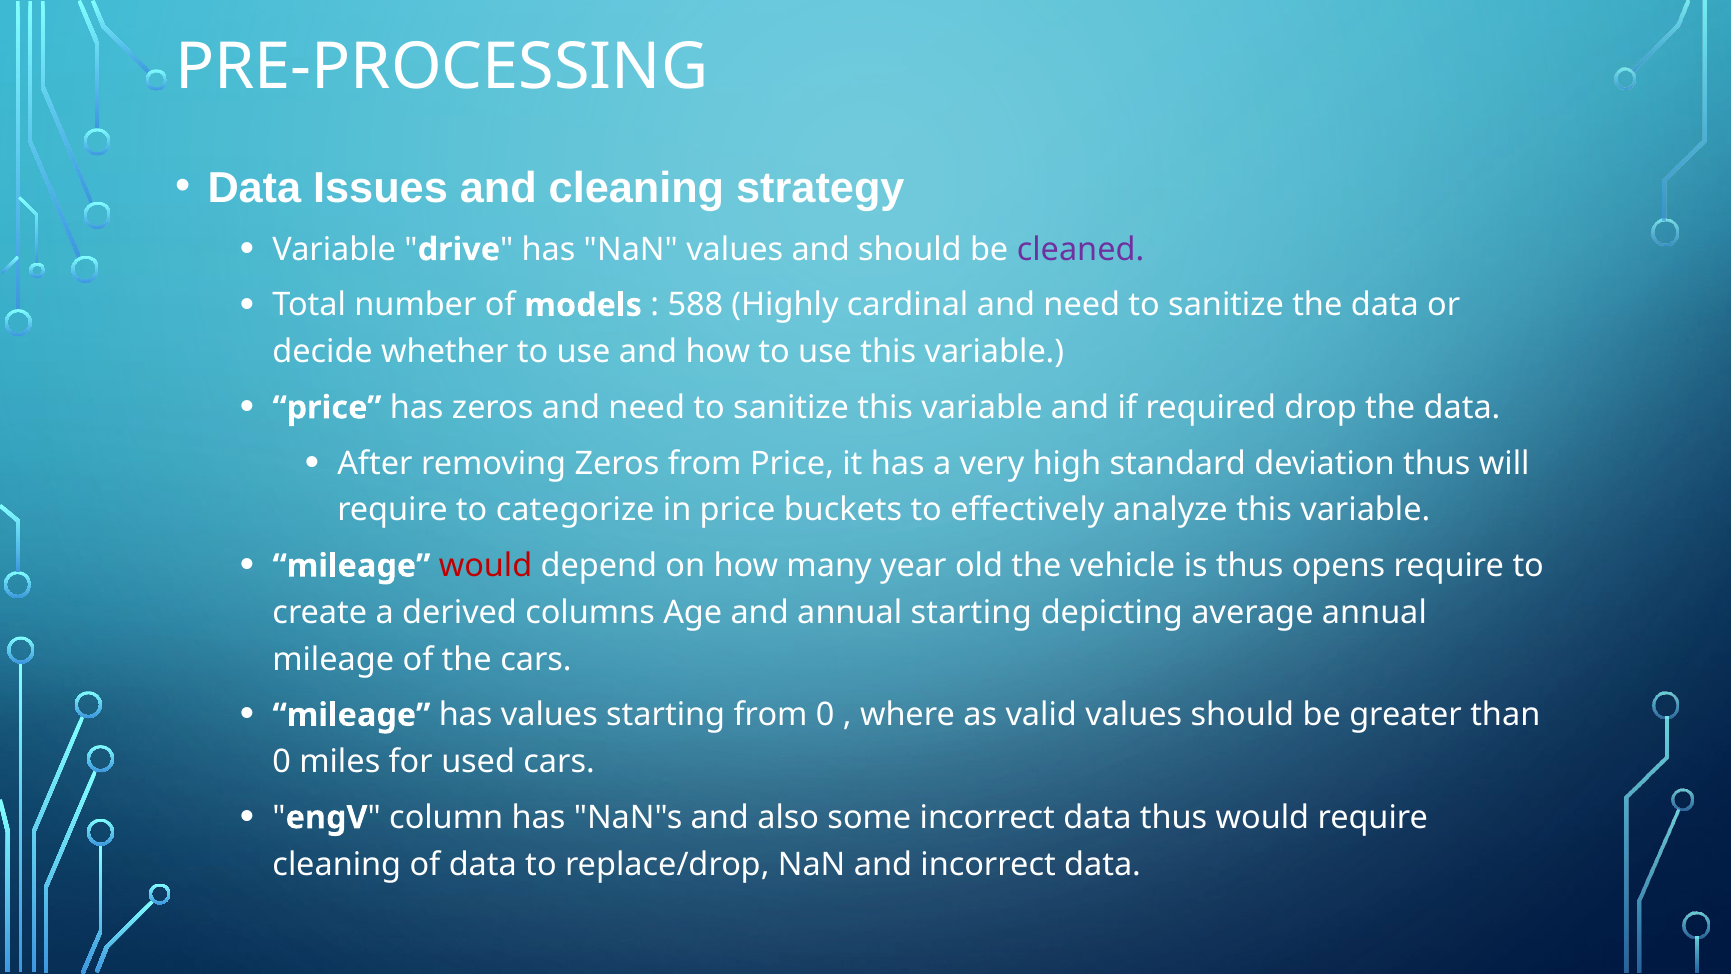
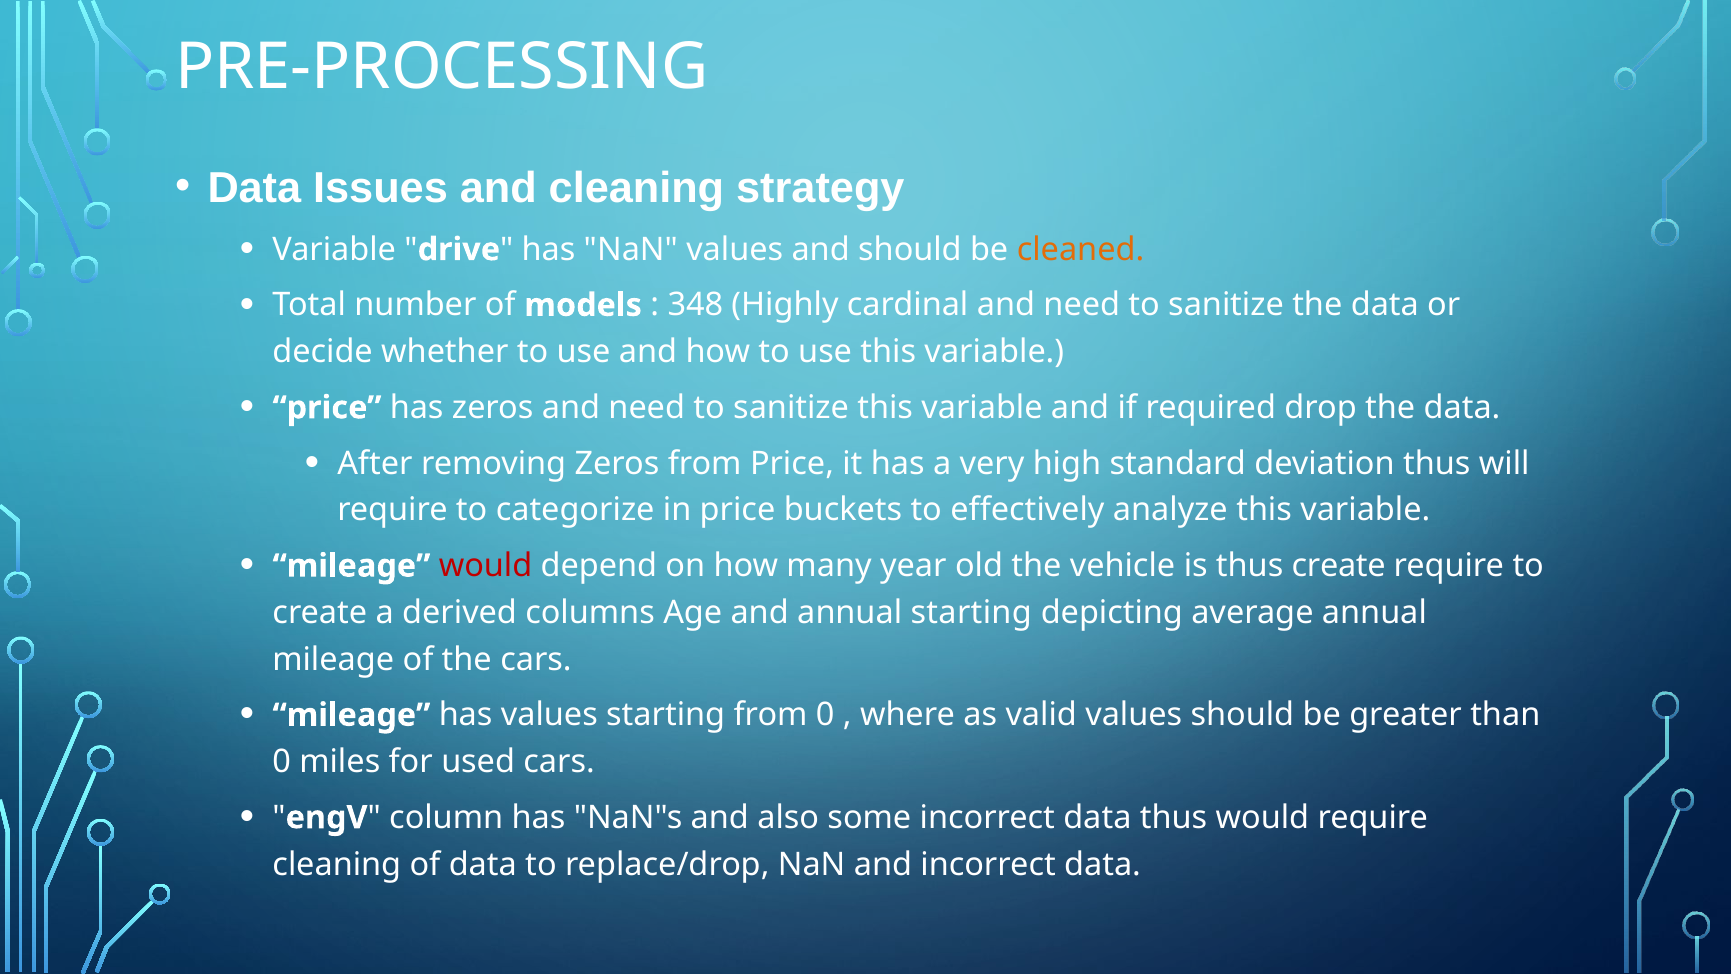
cleaned colour: purple -> orange (1081, 249)
588: 588 -> 348 (695, 305)
thus opens: opens -> create (1339, 566)
